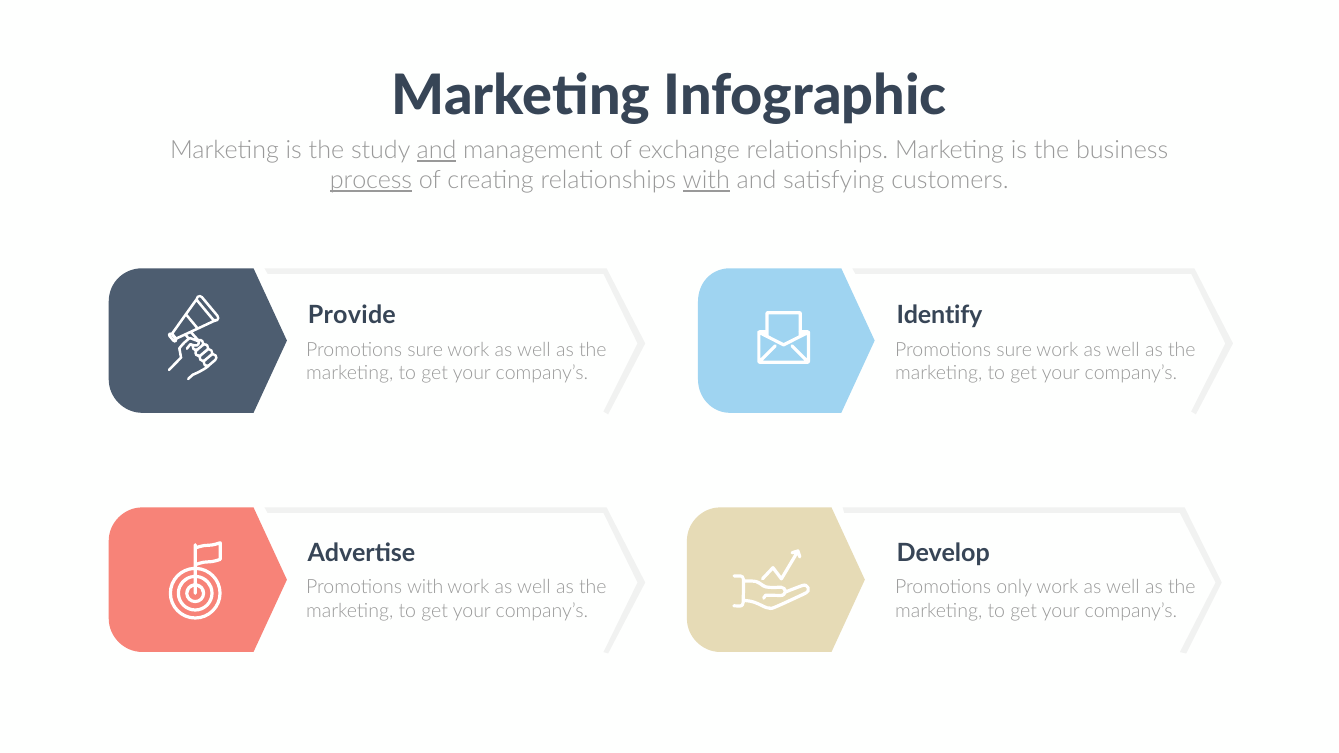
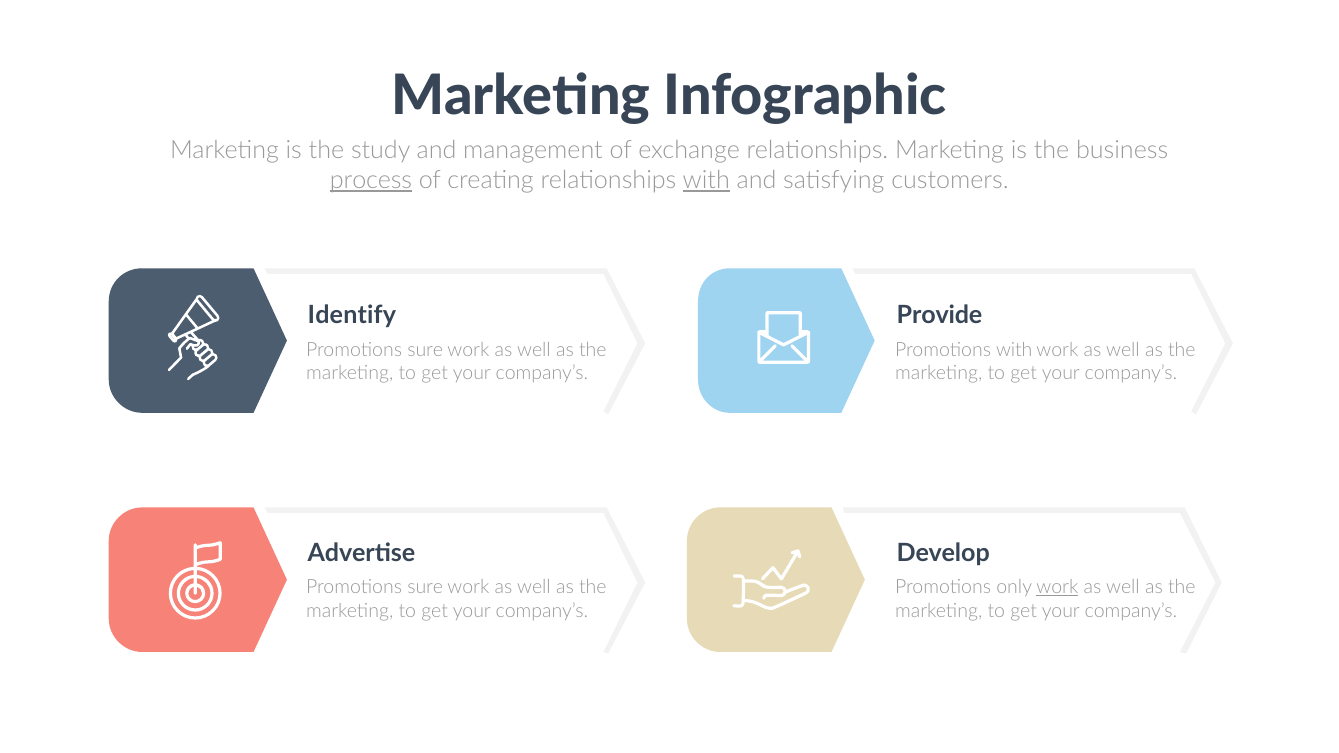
and underline: present -> none (437, 150)
Provide: Provide -> Identify (352, 316)
Identify: Identify -> Provide (940, 316)
sure: sure -> with (1014, 350)
with: with -> sure (425, 588)
work underline: none -> present (1057, 588)
